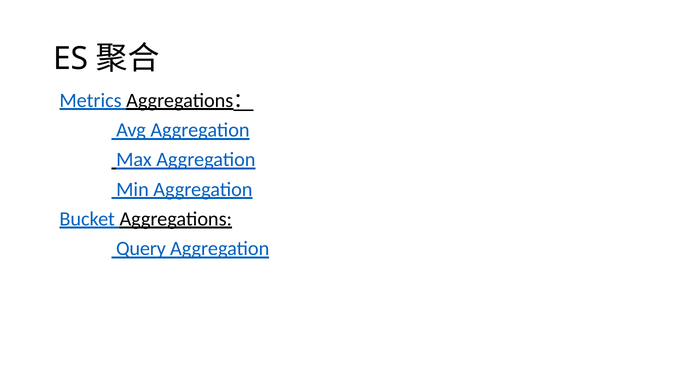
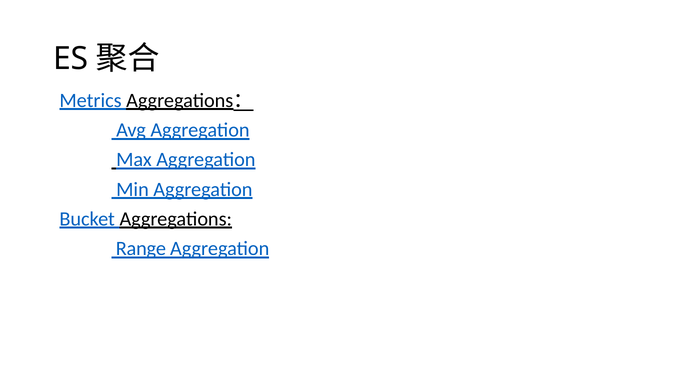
Query: Query -> Range (141, 248)
